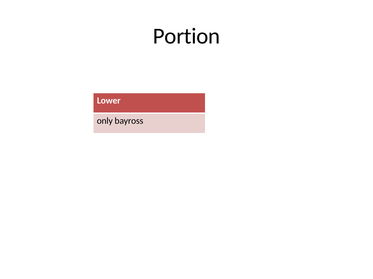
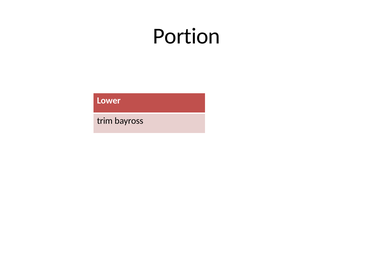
only: only -> trim (105, 121)
